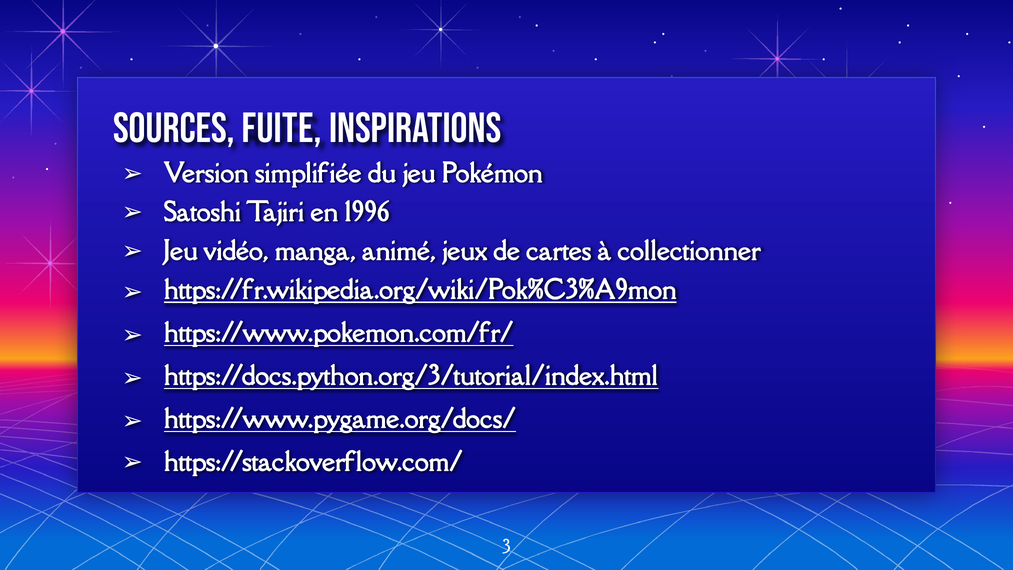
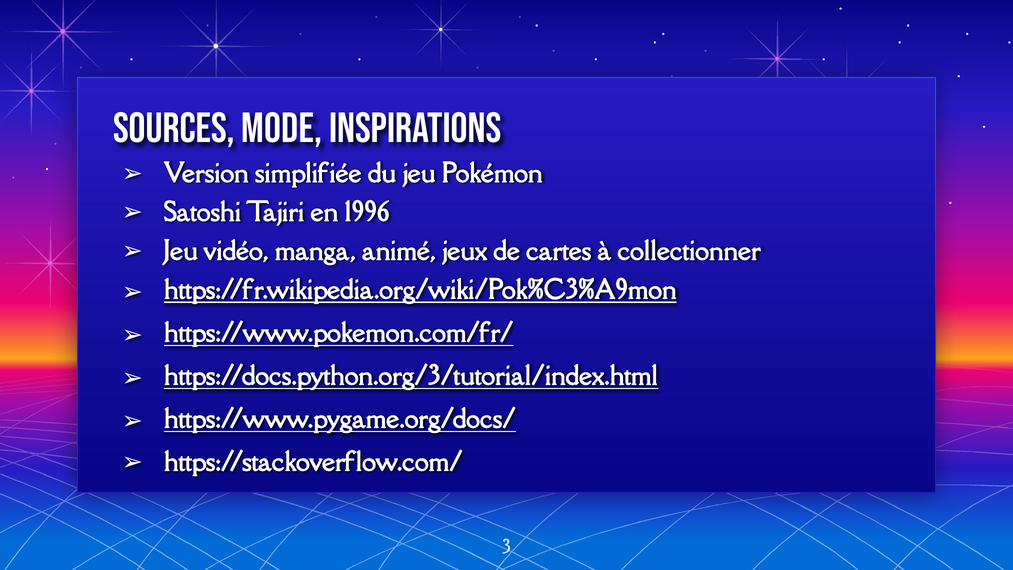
fuite: fuite -> mode (282, 128)
